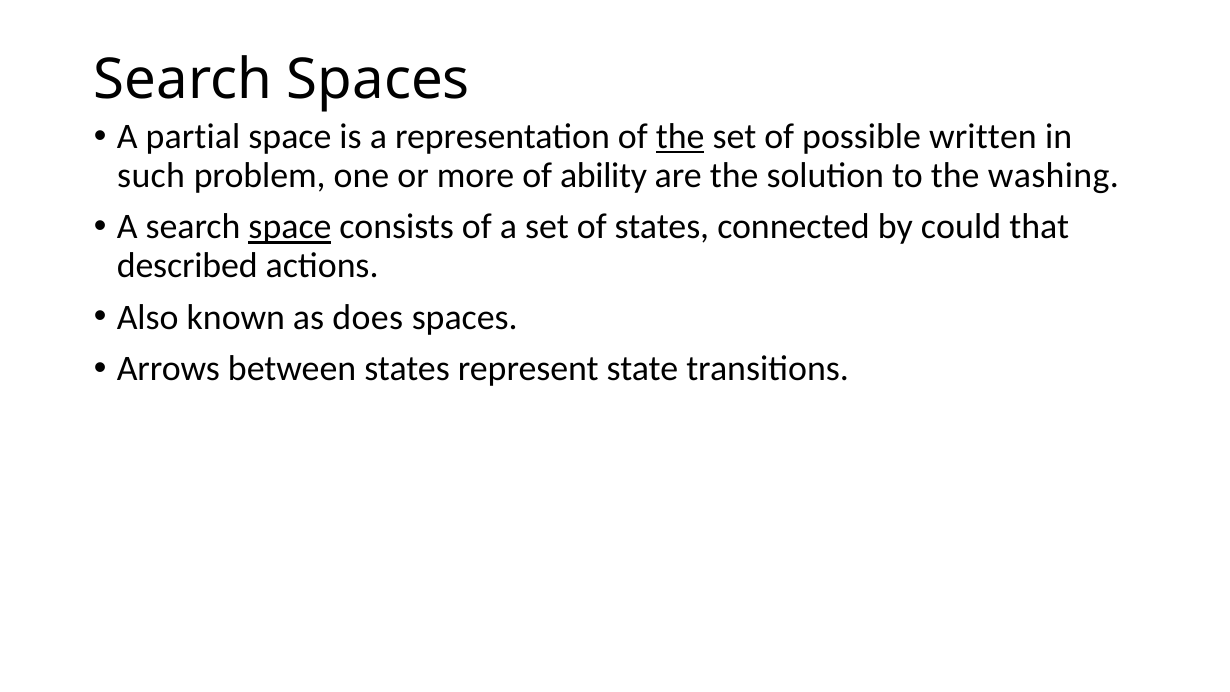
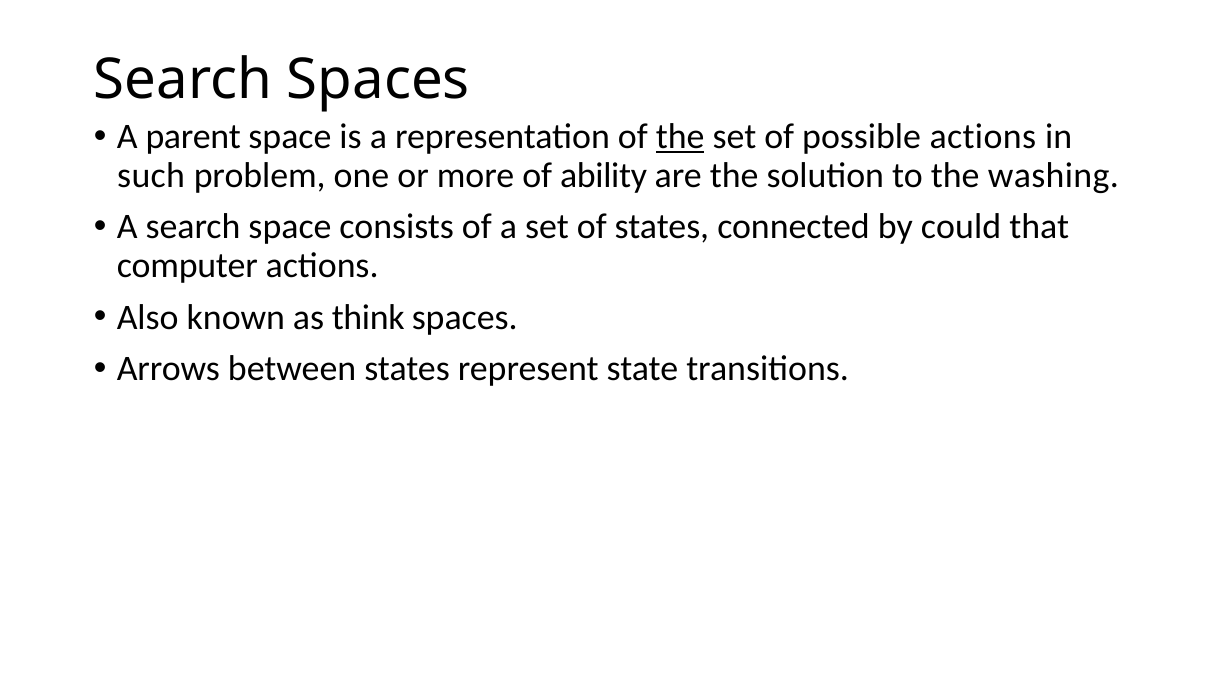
partial: partial -> parent (193, 137)
possible written: written -> actions (983, 137)
space underline: present -> none (290, 227)
described: described -> computer (187, 266)
does: does -> think (368, 317)
